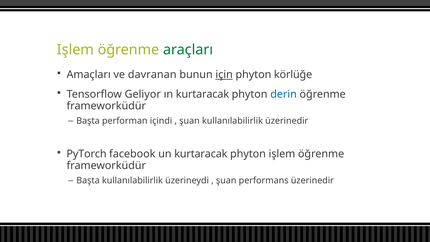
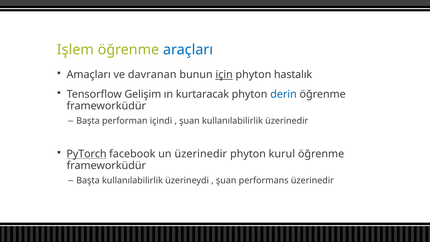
araçları colour: green -> blue (188, 50)
körlüğe: körlüğe -> hastalık (293, 75)
Geliyor: Geliyor -> Gelişim (143, 94)
PyTorch underline: none -> present (87, 154)
un kurtaracak: kurtaracak -> üzerinedir (201, 154)
phyton işlem: işlem -> kurul (282, 154)
